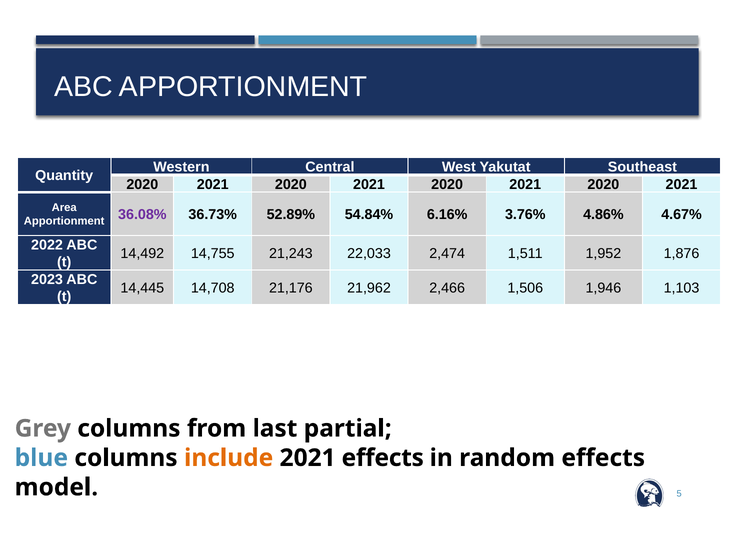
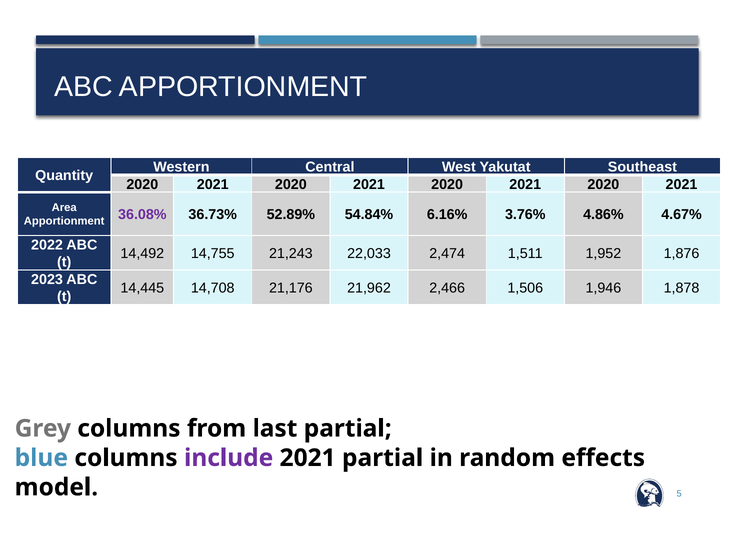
1,103: 1,103 -> 1,878 (682, 288)
include colour: orange -> purple (229, 458)
2021 effects: effects -> partial (383, 458)
